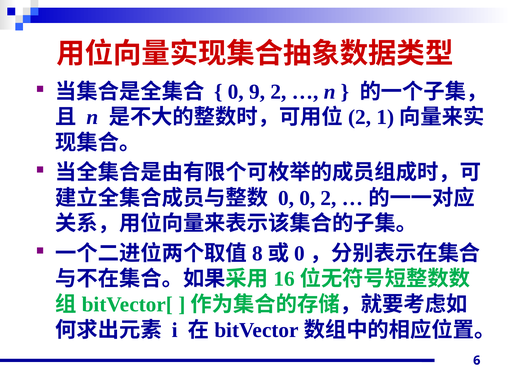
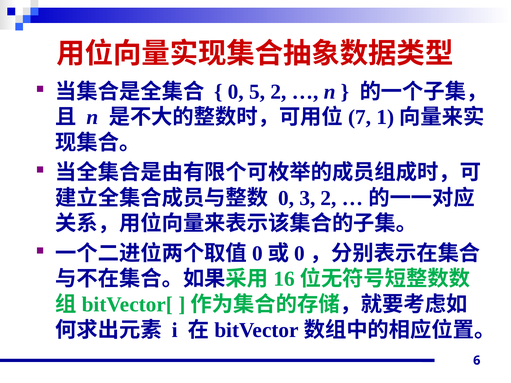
9: 9 -> 5 (257, 92)
2: 2 -> 7 (360, 117)
0 0: 0 -> 3 (307, 198)
8: 8 -> 0 (257, 254)
